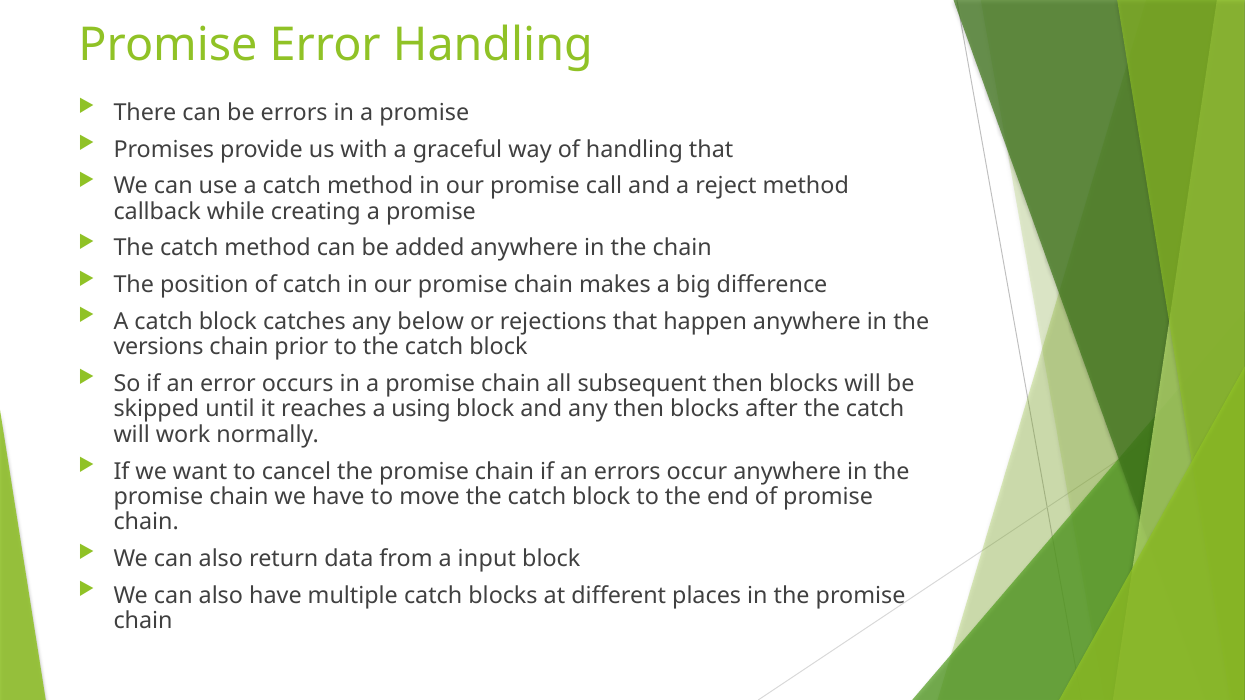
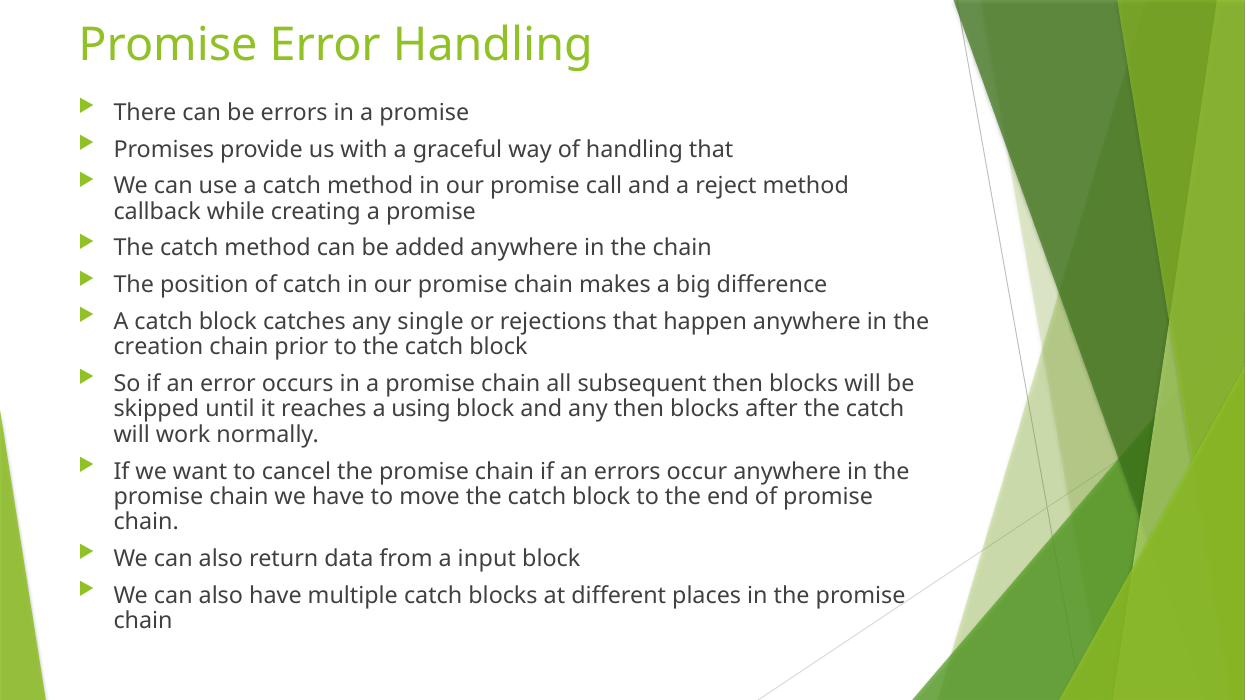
below: below -> single (431, 322)
versions: versions -> creation (158, 347)
